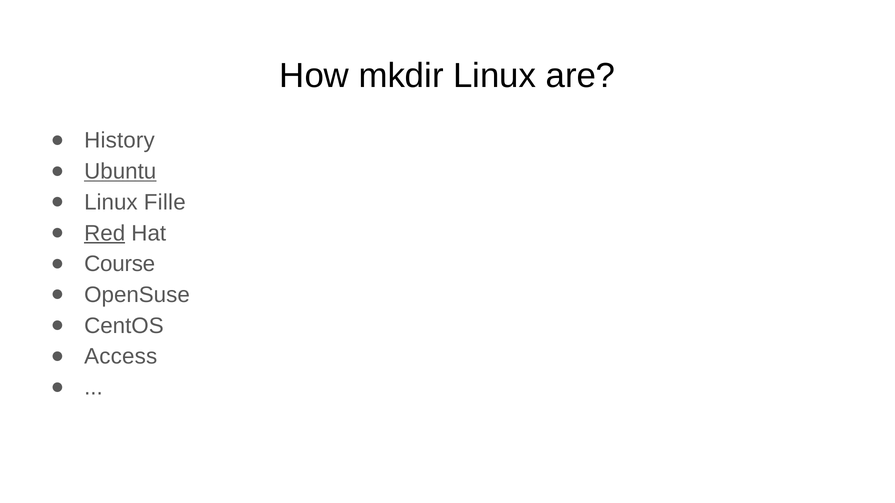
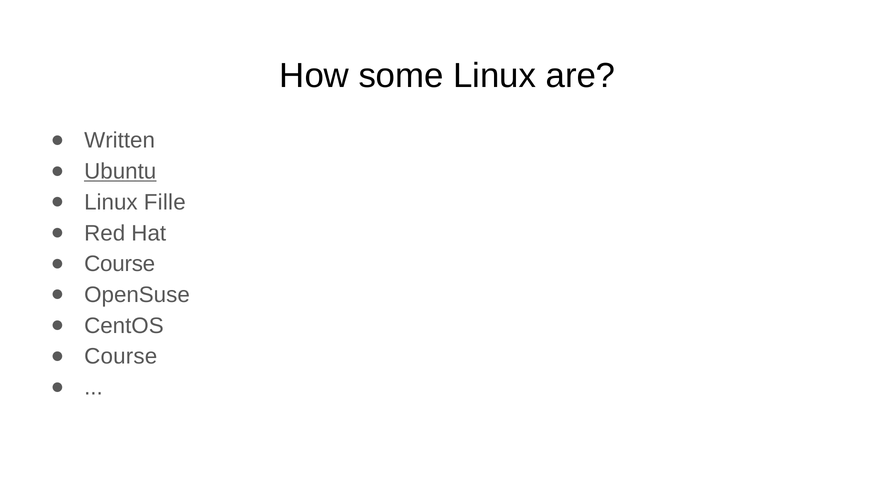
mkdir: mkdir -> some (401, 76)
History: History -> Written (120, 141)
Red underline: present -> none (105, 233)
Access: Access -> Course (121, 357)
